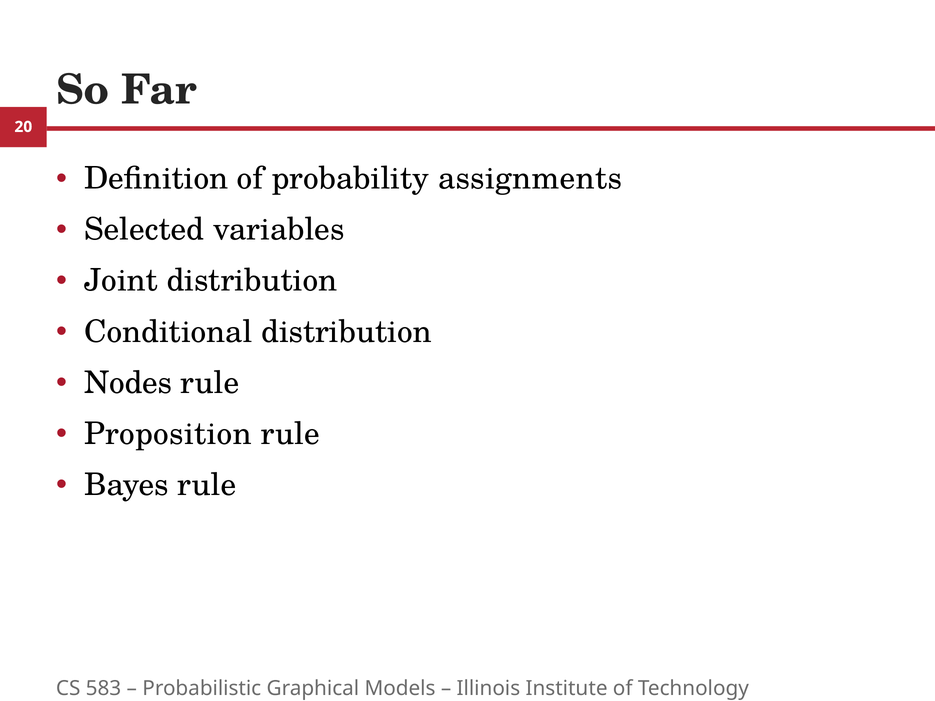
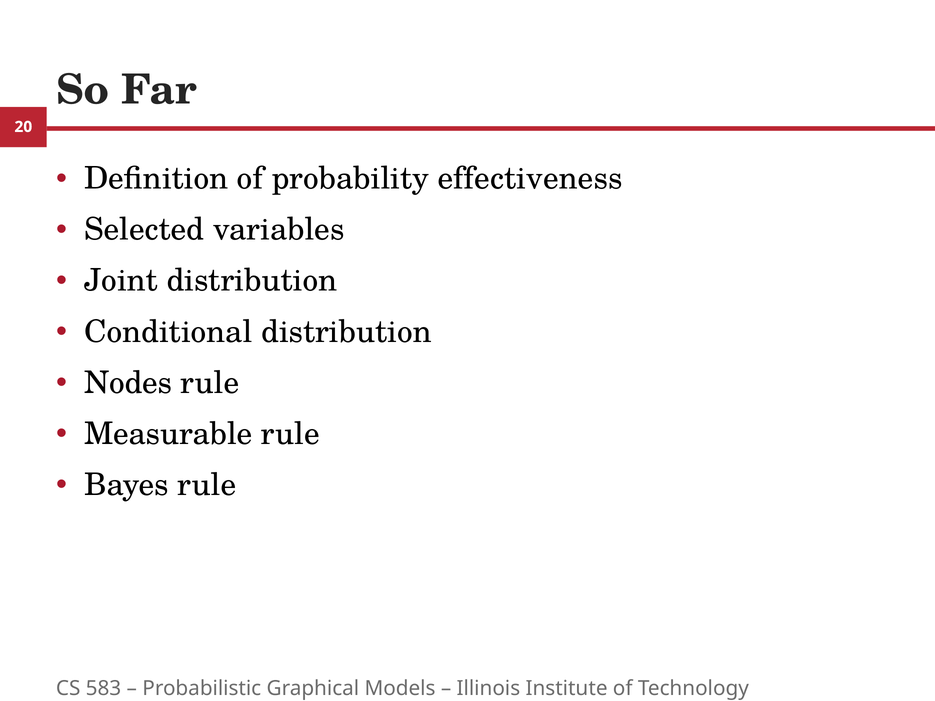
assignments: assignments -> effectiveness (530, 179)
Proposition: Proposition -> Measurable (168, 434)
